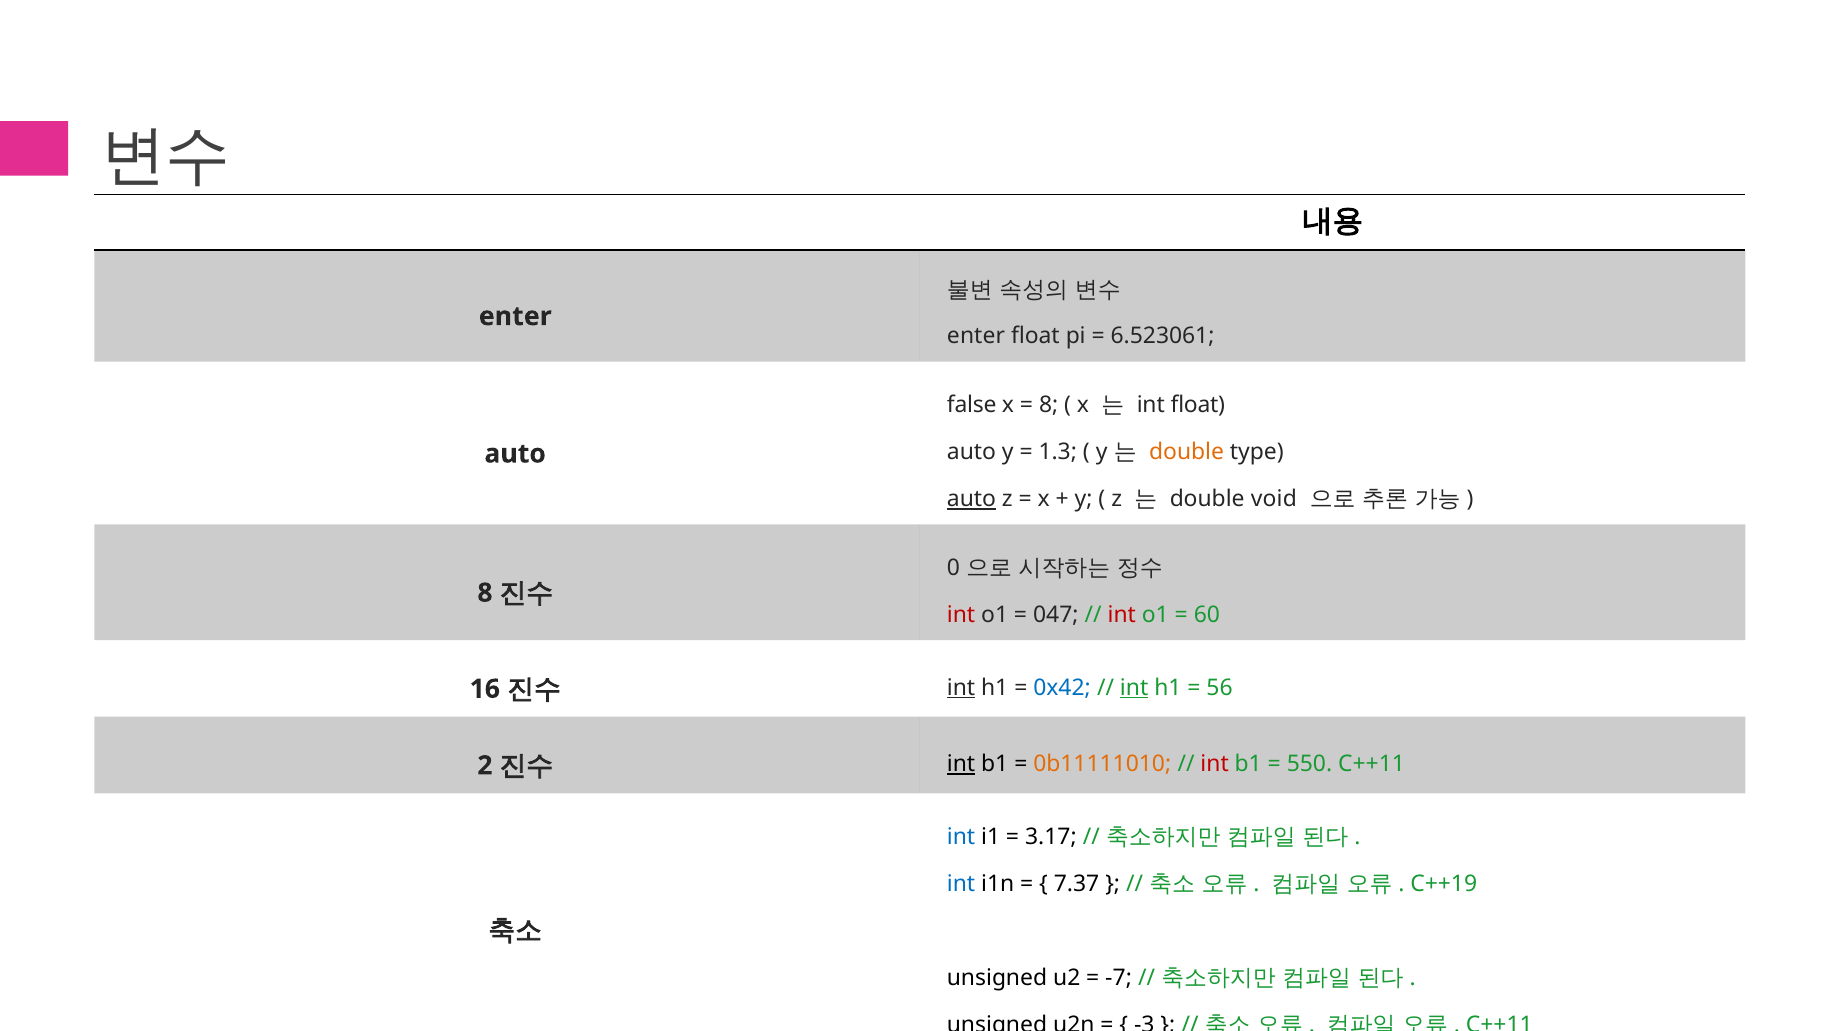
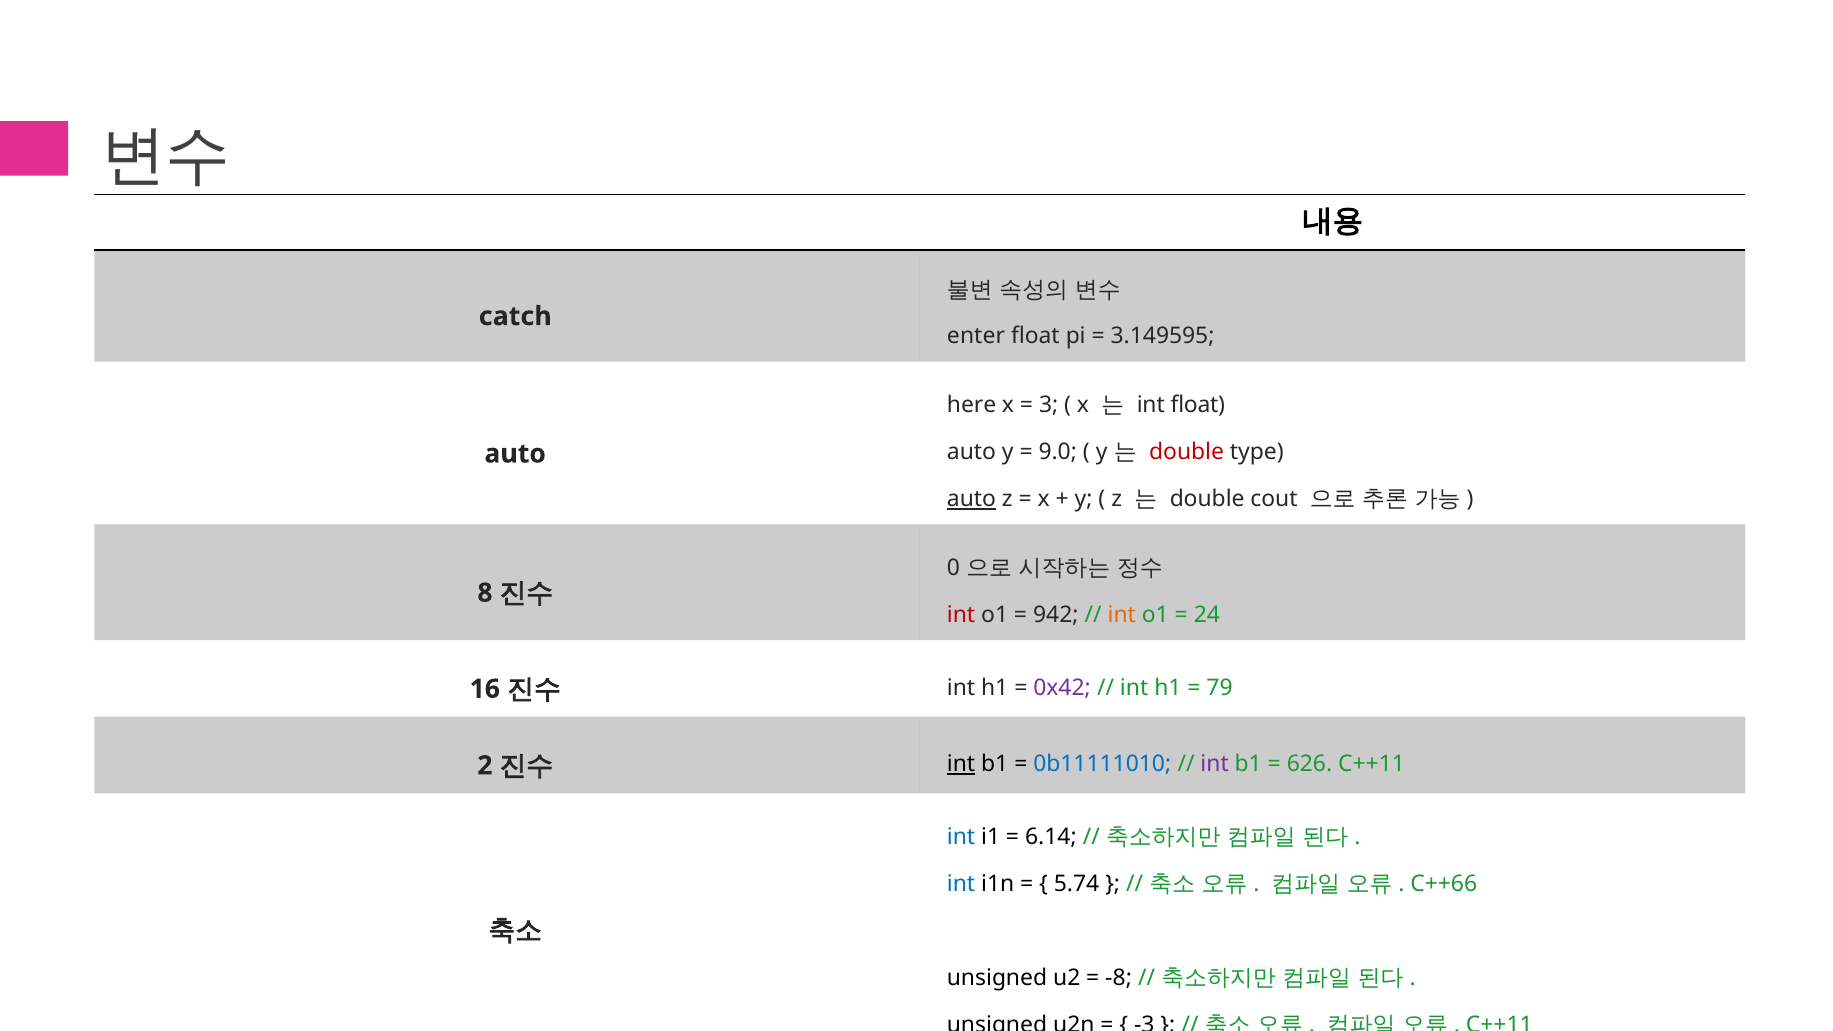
enter: enter -> catch (515, 316)
6.523061: 6.523061 -> 3.149595 (1163, 336)
false: false -> here (972, 405)
8: 8 -> 3 (1049, 405)
1.3: 1.3 -> 9.0 (1058, 452)
double colour: orange -> red (1187, 452)
void: void -> cout (1274, 499)
047: 047 -> 942 (1056, 615)
int colour: red -> orange (1122, 615)
60: 60 -> 24 (1207, 615)
int underline: present -> none (961, 688)
0x42 colour: blue -> purple (1062, 688)
int underline: present -> none (1134, 688)
56: 56 -> 79 (1220, 688)
0b11111010 colour: orange -> blue (1102, 764)
int colour: red -> purple (1215, 764)
550: 550 -> 626 (1310, 764)
3.17: 3.17 -> 6.14 (1051, 837)
7.37: 7.37 -> 5.74 (1077, 884)
C++19: C++19 -> C++66 (1444, 884)
-7: -7 -> -8 (1119, 978)
